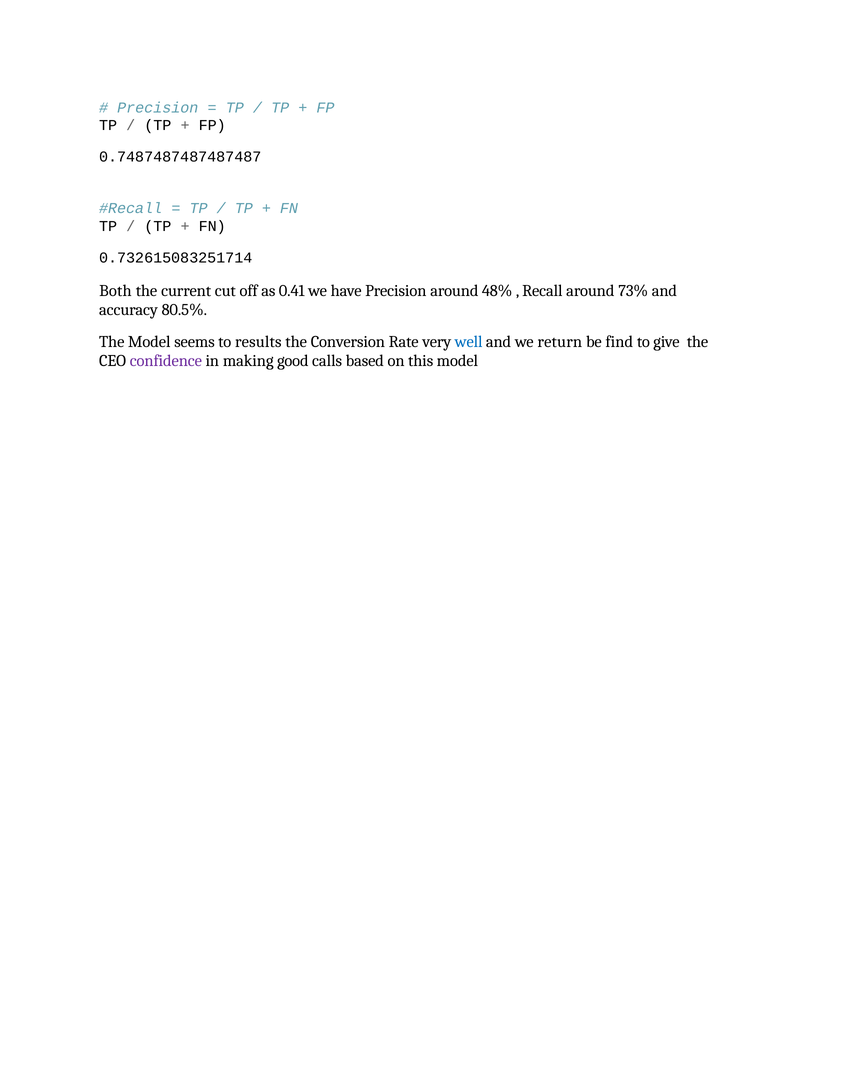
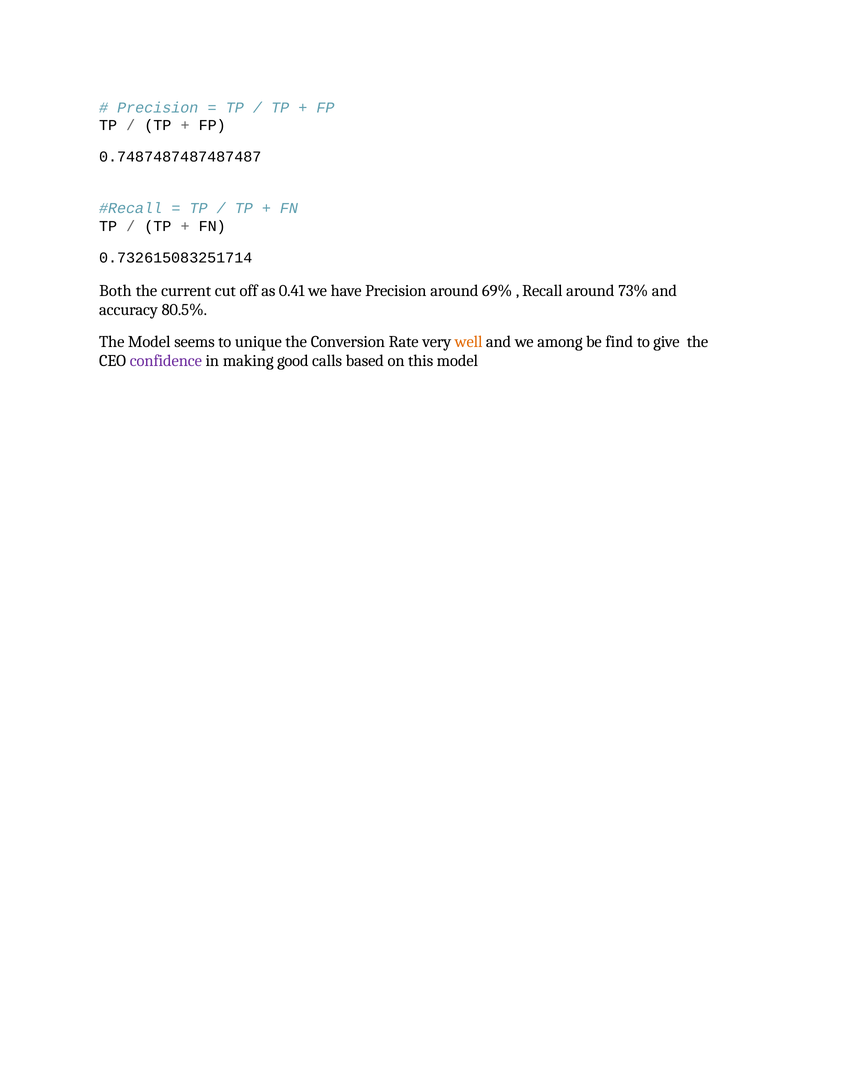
48%: 48% -> 69% (497, 291)
results: results -> unique (258, 342)
well colour: blue -> orange (469, 342)
return: return -> among (560, 342)
